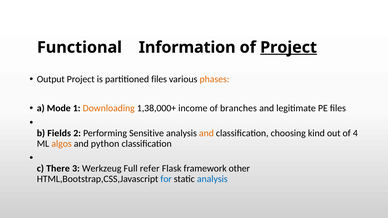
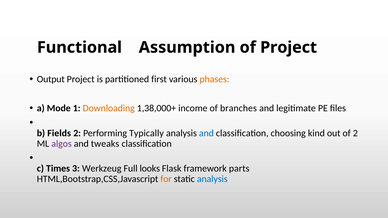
Information: Information -> Assumption (187, 47)
Project underline: present -> none (289, 47)
partitioned files: files -> first (159, 79)
Sensitive: Sensitive -> Typically (146, 133)
and colour: orange -> blue (206, 133)
of 4: 4 -> 2 (355, 133)
algos colour: orange -> purple (62, 144)
python: python -> tweaks (105, 144)
There: There -> Times (58, 169)
refer: refer -> looks (150, 169)
other: other -> parts (239, 169)
for colour: blue -> orange (166, 179)
